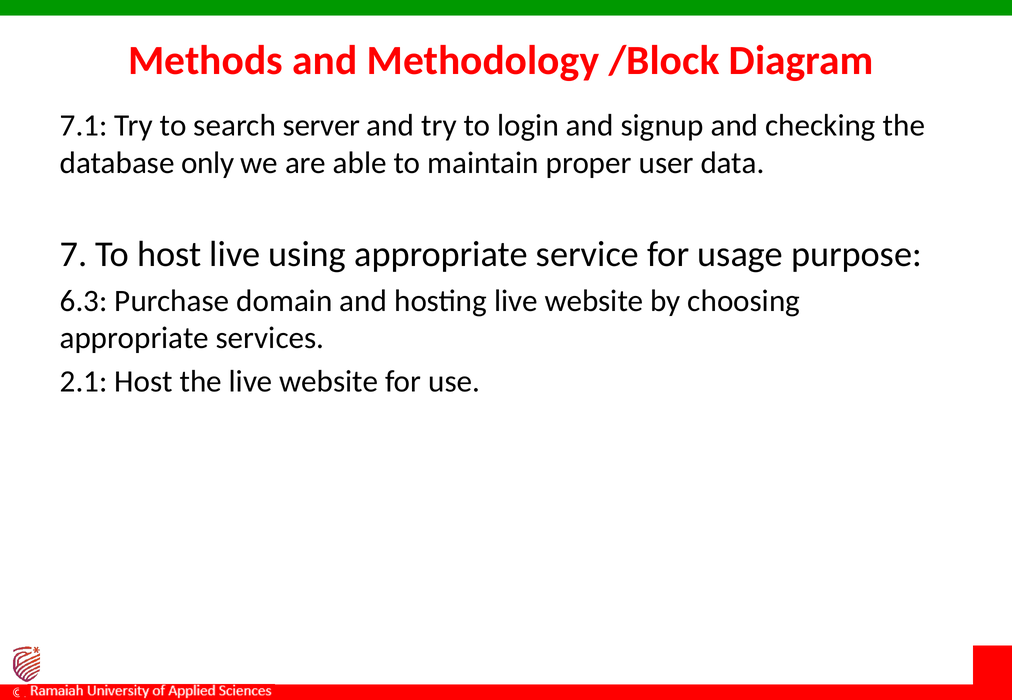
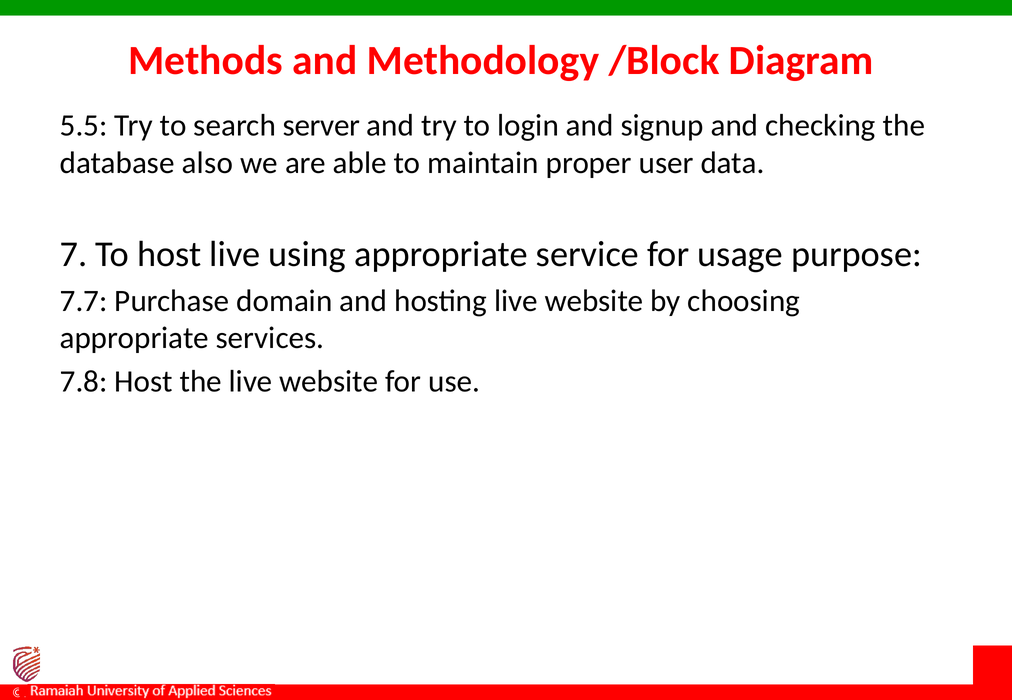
7.1: 7.1 -> 5.5 (84, 126)
only: only -> also (207, 163)
6.3: 6.3 -> 7.7 (84, 301)
2.1: 2.1 -> 7.8 (84, 382)
